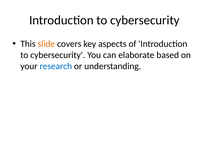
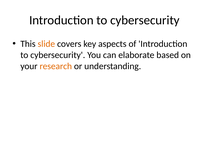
research colour: blue -> orange (56, 66)
